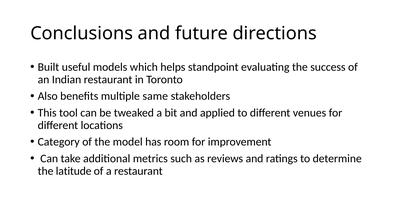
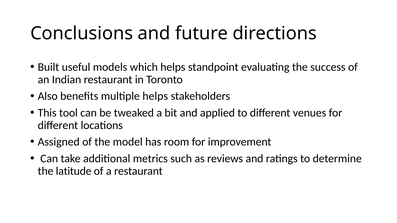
multiple same: same -> helps (155, 96)
Category: Category -> Assigned (59, 142)
